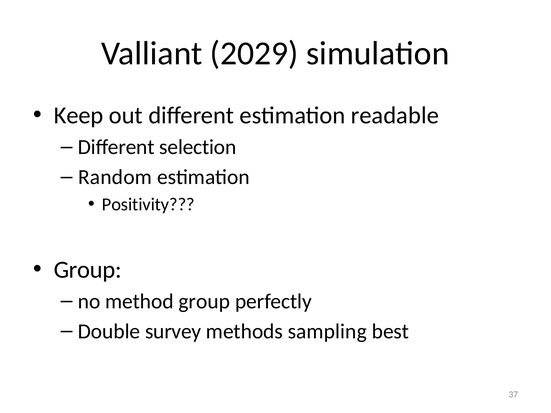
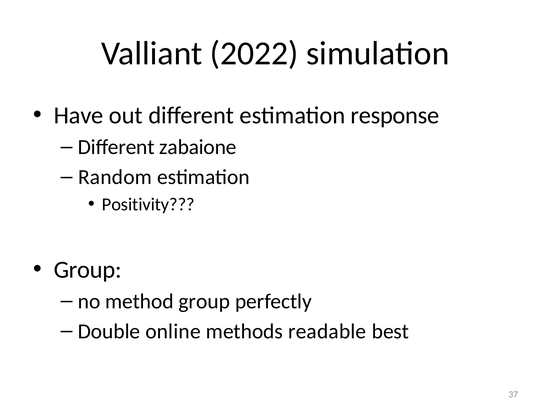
2029: 2029 -> 2022 (254, 53)
Keep: Keep -> Have (79, 116)
readable: readable -> response (395, 116)
selection: selection -> zabaione (198, 147)
survey: survey -> online (173, 332)
sampling: sampling -> readable (327, 332)
